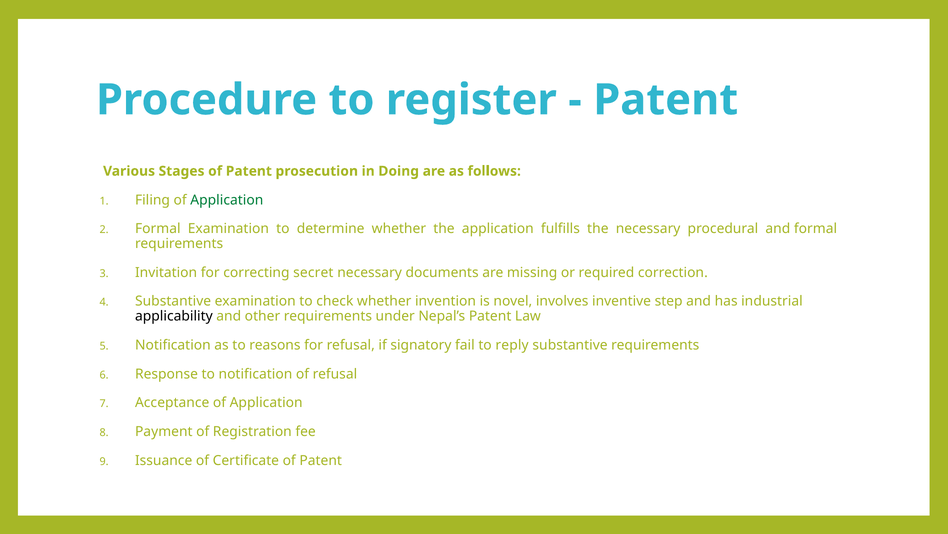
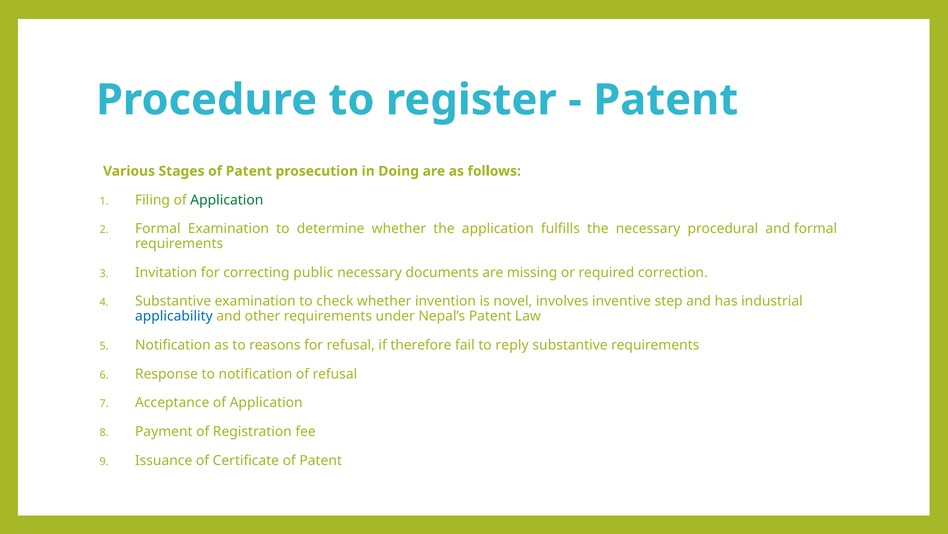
secret: secret -> public (313, 272)
applicability colour: black -> blue (174, 316)
signatory: signatory -> therefore (421, 345)
